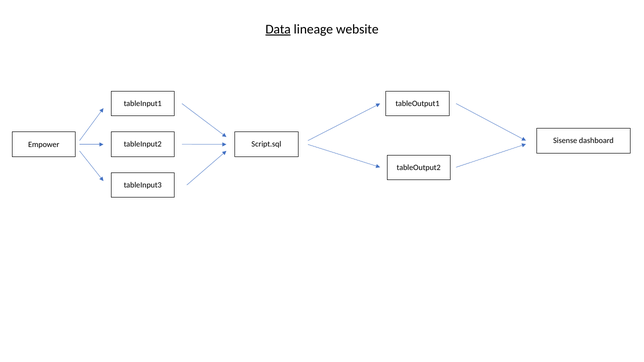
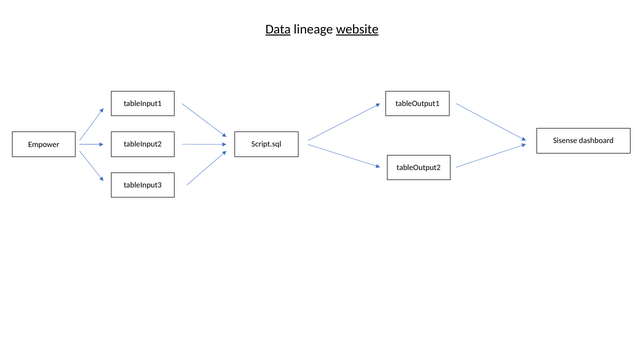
website underline: none -> present (357, 29)
